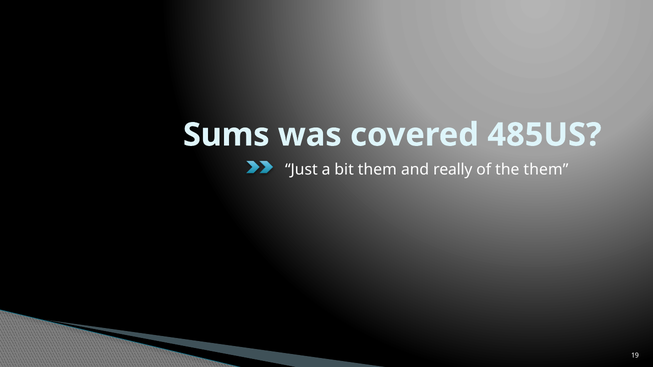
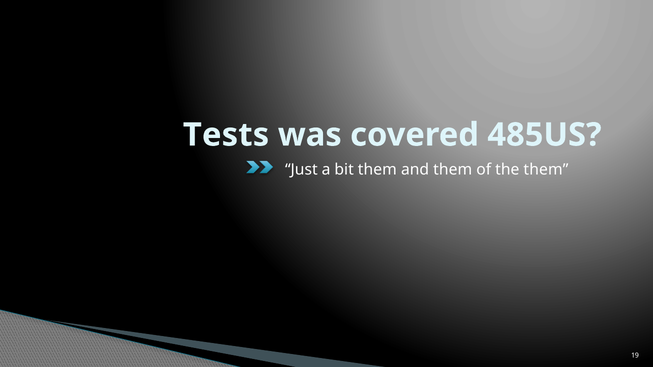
Sums: Sums -> Tests (226, 135)
and really: really -> them (453, 170)
